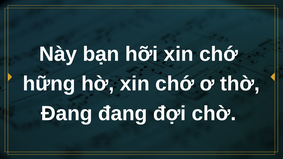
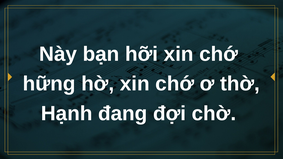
Đang: Đang -> Hạnh (67, 114)
